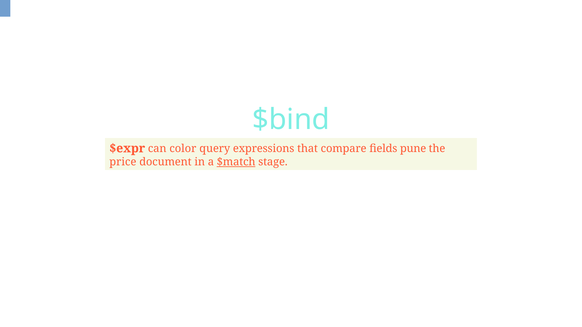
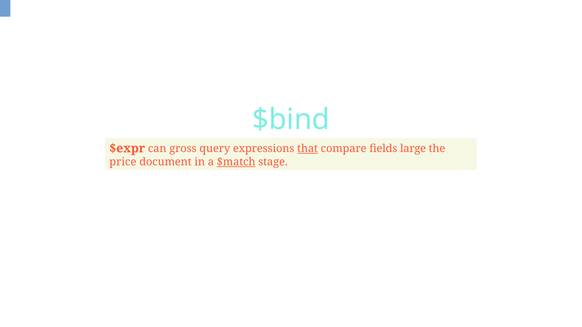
color: color -> gross (183, 149)
that underline: none -> present (308, 149)
pune: pune -> large (413, 149)
